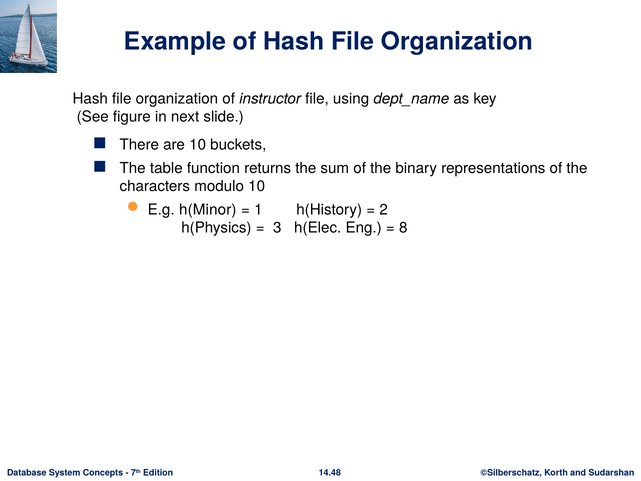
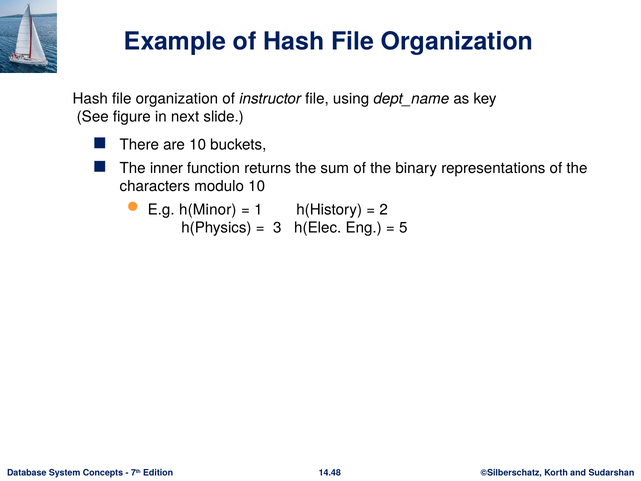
table: table -> inner (166, 168)
8: 8 -> 5 (403, 228)
